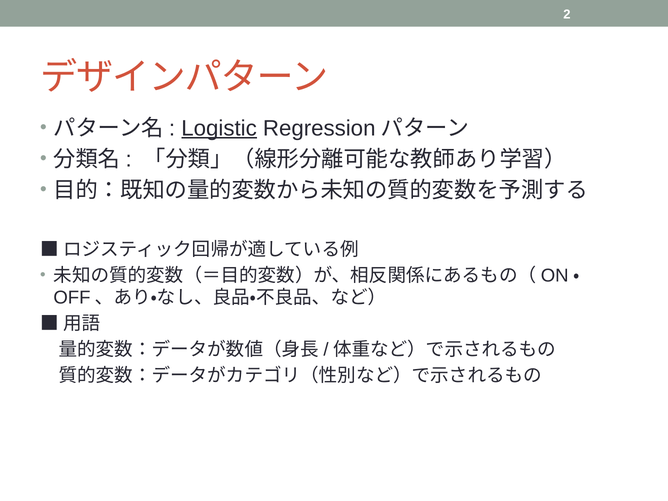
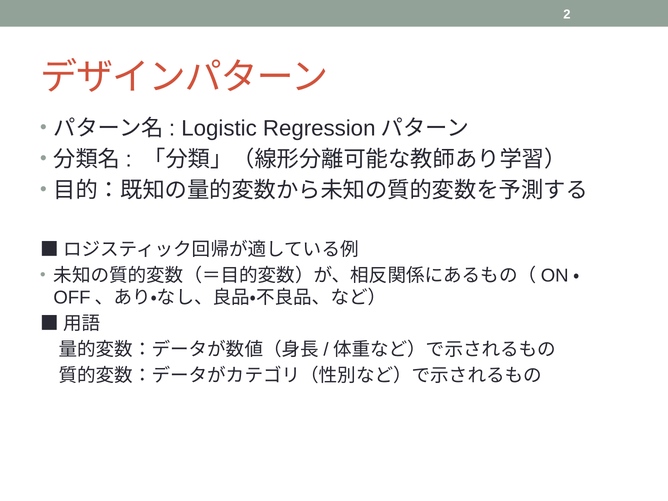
Logistic underline: present -> none (219, 128)
